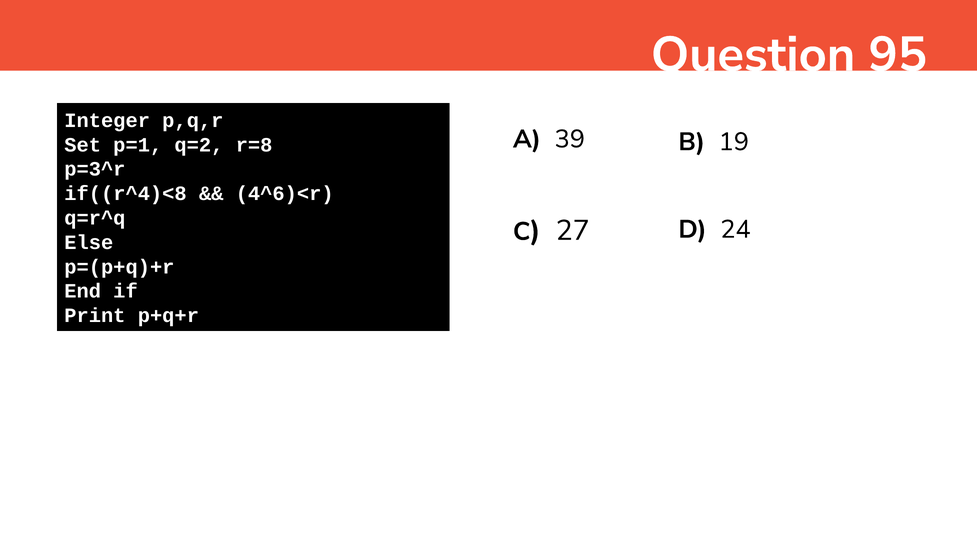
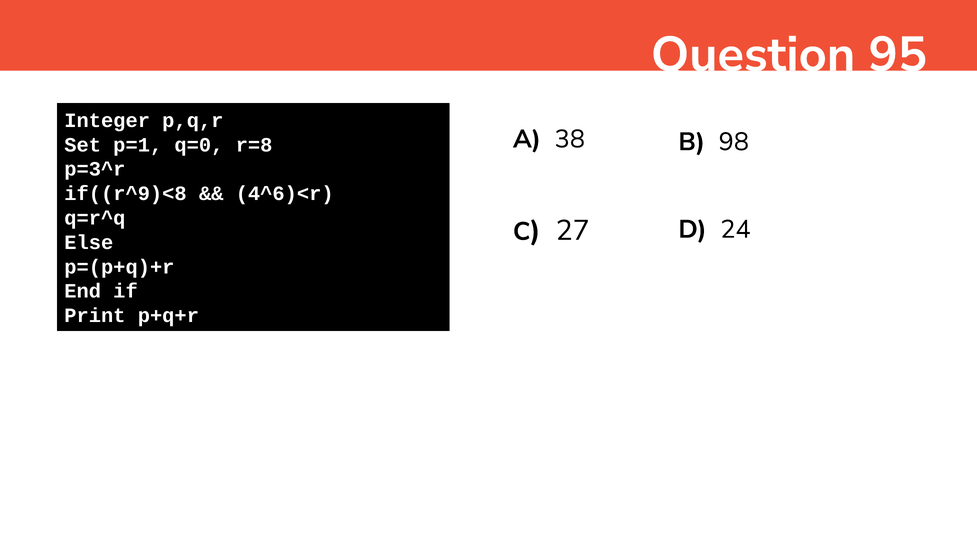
39: 39 -> 38 (570, 139)
19: 19 -> 98 (734, 142)
q=2: q=2 -> q=0 (199, 145)
if((r^4)<8: if((r^4)<8 -> if((r^9)<8 (126, 194)
